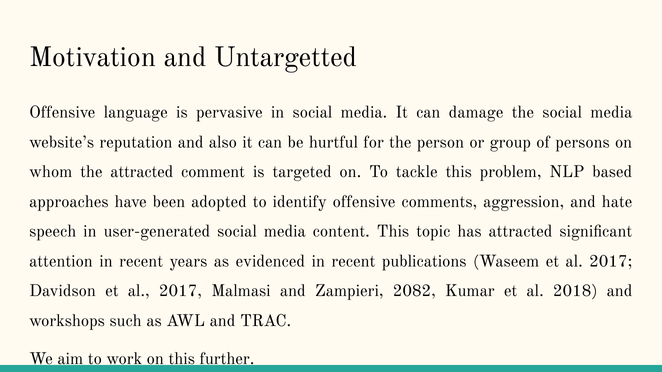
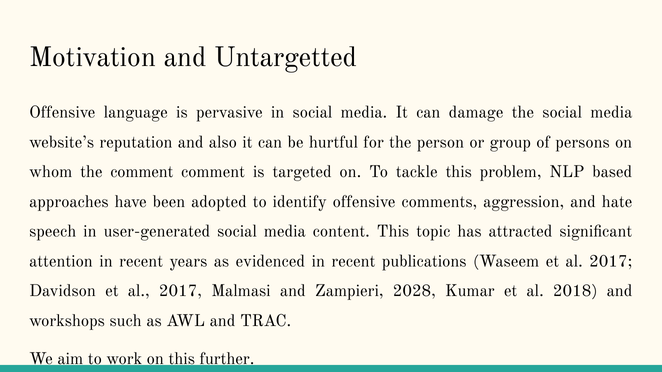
the attracted: attracted -> comment (142, 172)
2082: 2082 -> 2028 (414, 291)
